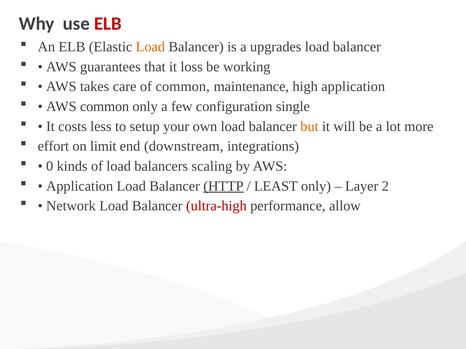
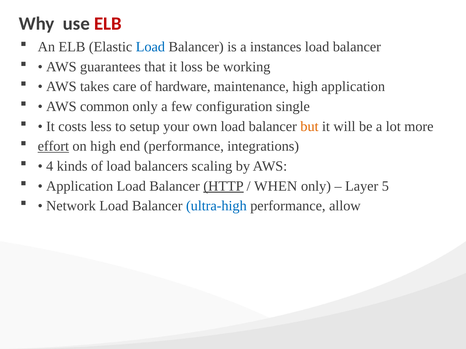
Load colour: orange -> blue (150, 47)
upgrades: upgrades -> instances (276, 47)
of common: common -> hardware (183, 87)
effort underline: none -> present (53, 146)
on limit: limit -> high (103, 146)
end downstream: downstream -> performance (184, 146)
0: 0 -> 4 (50, 166)
LEAST: LEAST -> WHEN (276, 186)
2: 2 -> 5 (385, 186)
ultra-high colour: red -> blue (216, 206)
